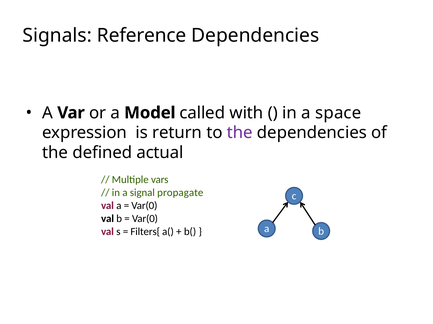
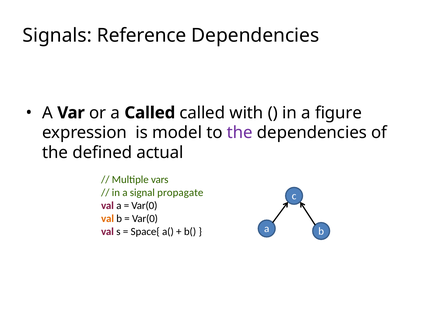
a Model: Model -> Called (150, 113)
space: space -> figure (338, 113)
return: return -> model (177, 133)
val colour: black -> orange (108, 219)
Filters{: Filters{ -> Space{ (145, 232)
